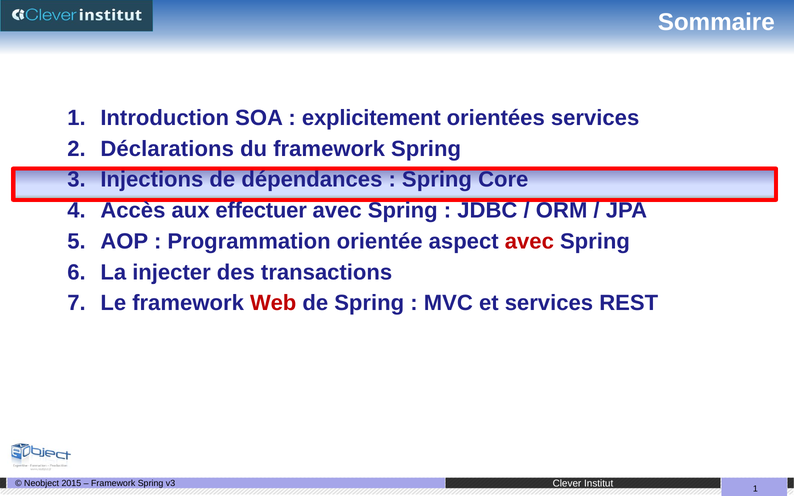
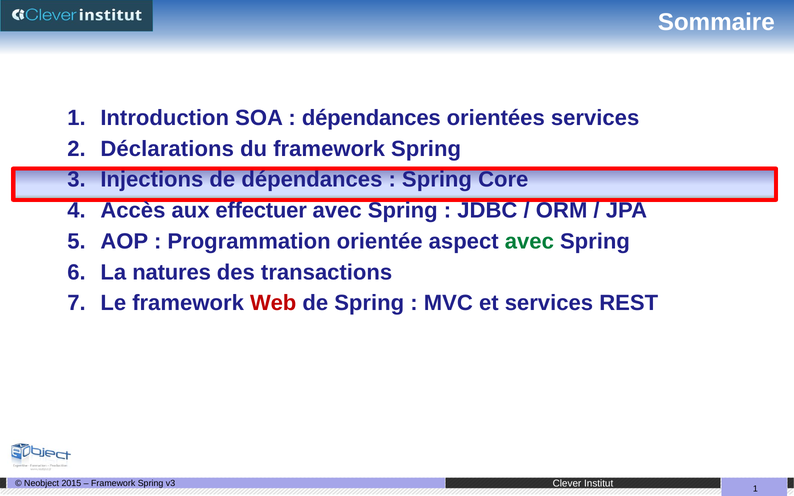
explicitement: explicitement -> dépendances (371, 118)
avec colour: red -> green (529, 242)
injecter: injecter -> natures (172, 272)
